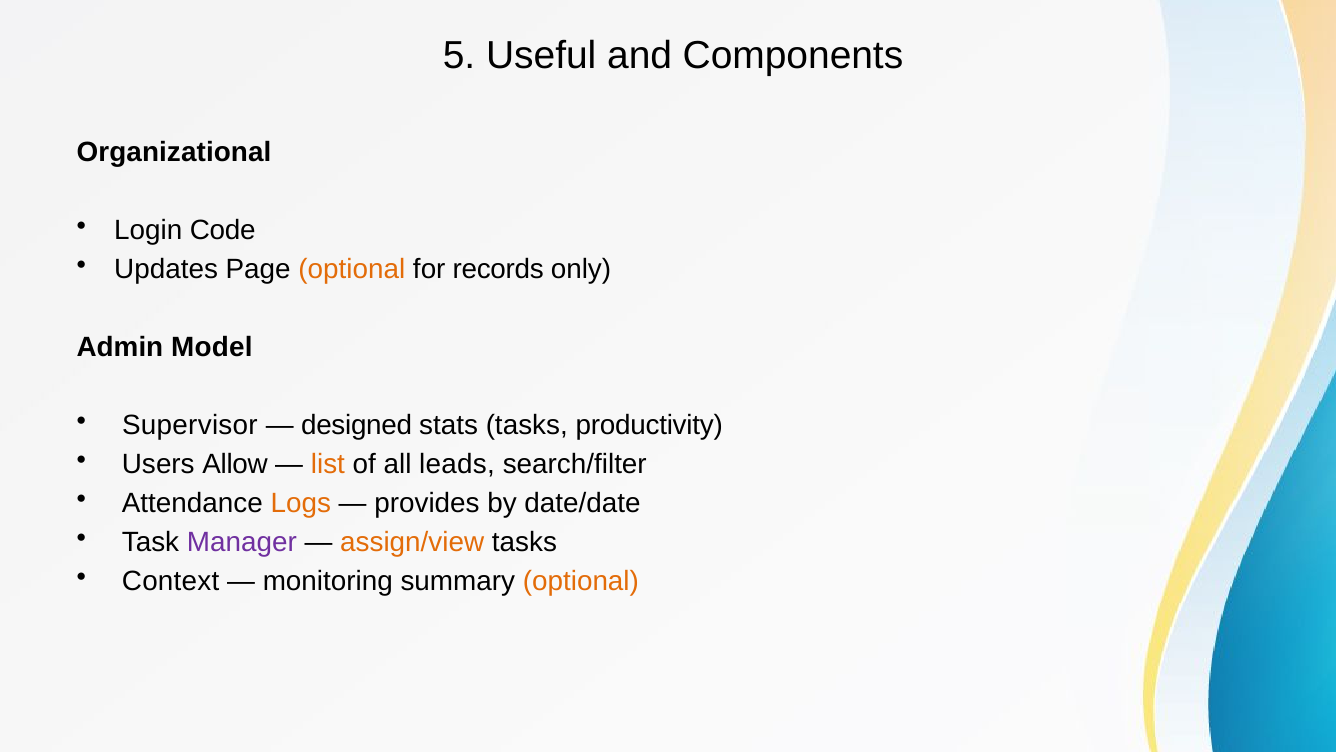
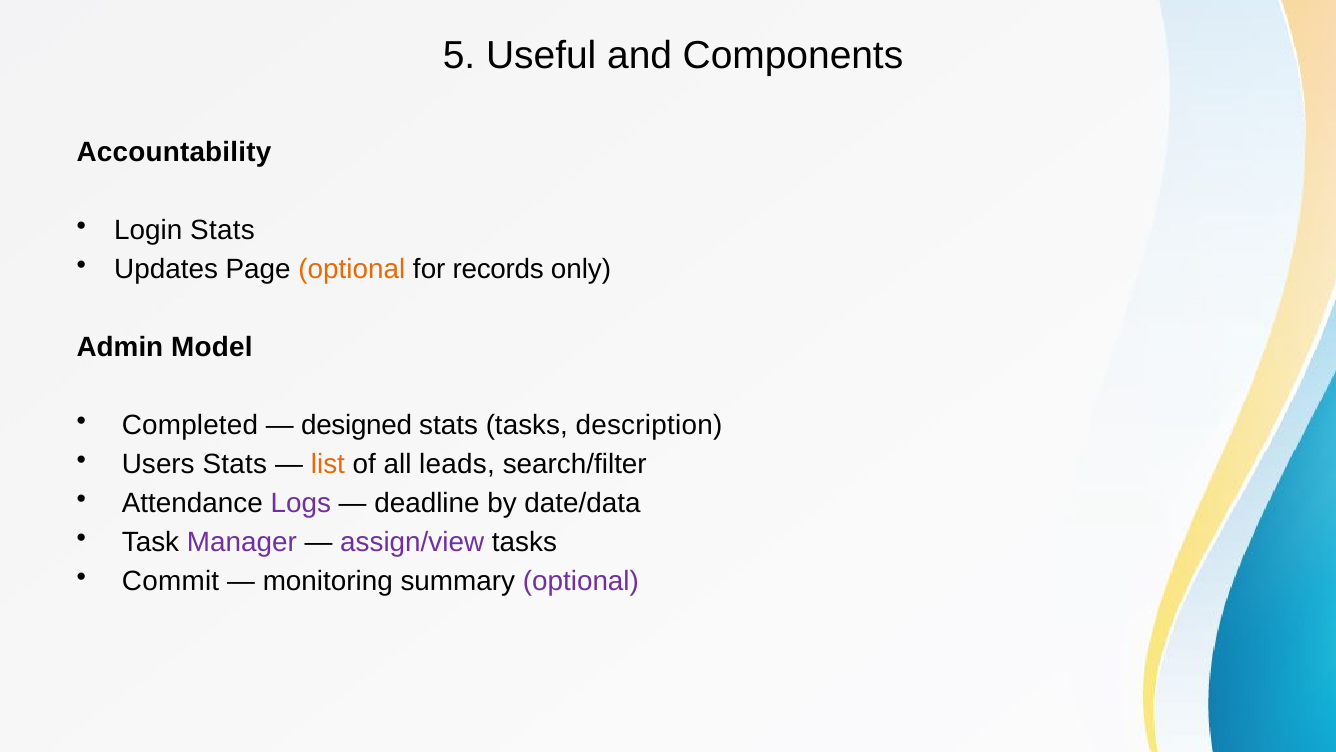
Organizational: Organizational -> Accountability (174, 152)
Login Code: Code -> Stats (222, 230)
Supervisor: Supervisor -> Completed (190, 425)
productivity: productivity -> description (649, 425)
Users Allow: Allow -> Stats (235, 464)
Logs colour: orange -> purple (301, 503)
provides: provides -> deadline (427, 503)
date/date: date/date -> date/data (583, 503)
assign/view colour: orange -> purple (412, 542)
Context: Context -> Commit (171, 581)
optional colour: orange -> purple (581, 581)
